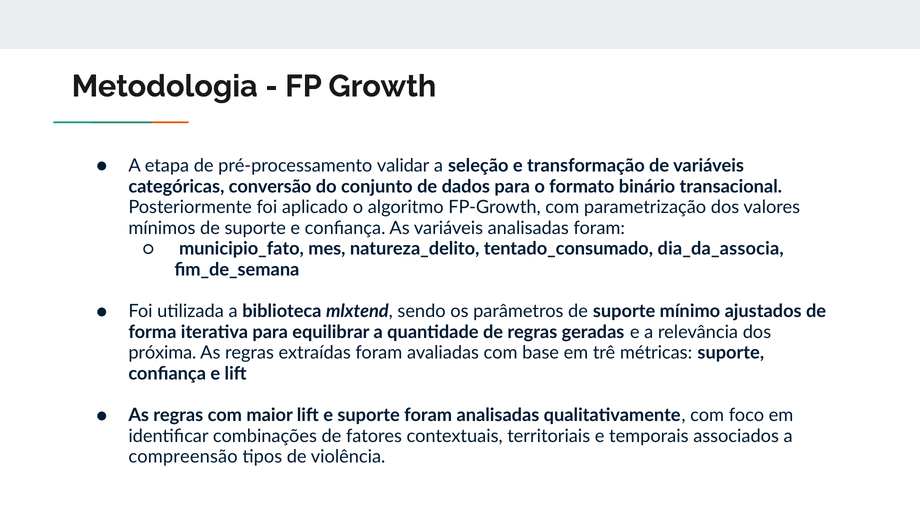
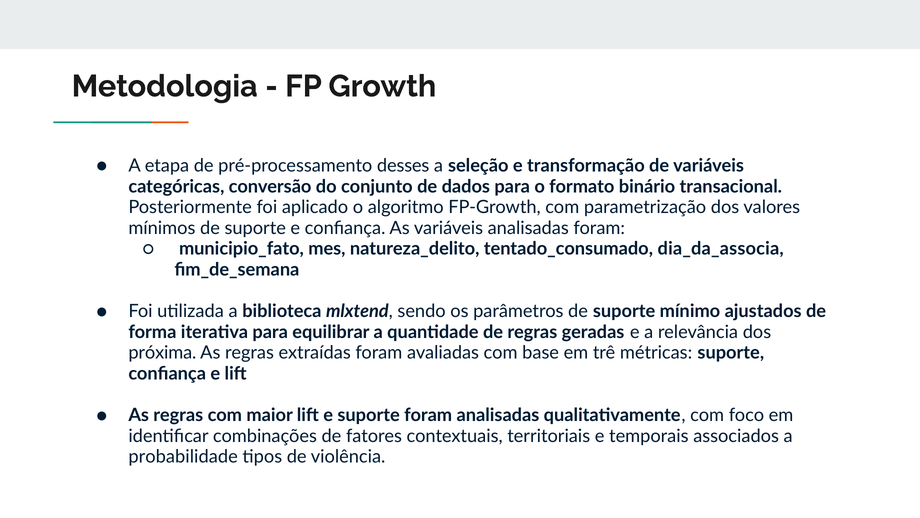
validar: validar -> desses (403, 166)
compreensão: compreensão -> probabilidade (183, 457)
